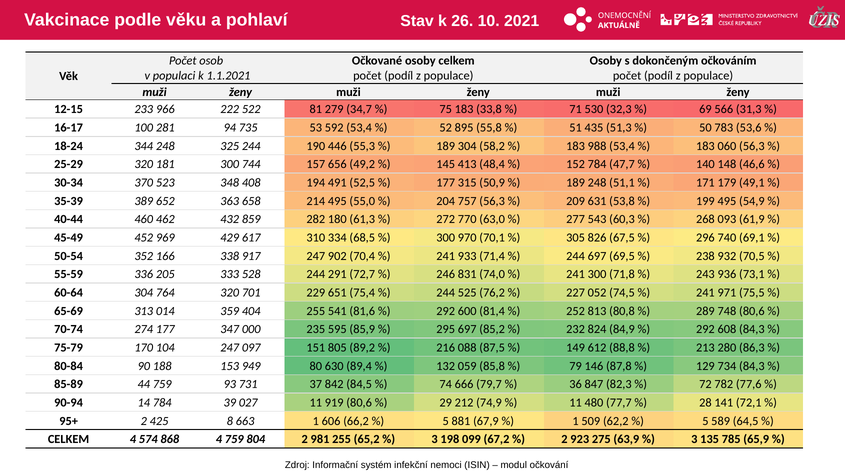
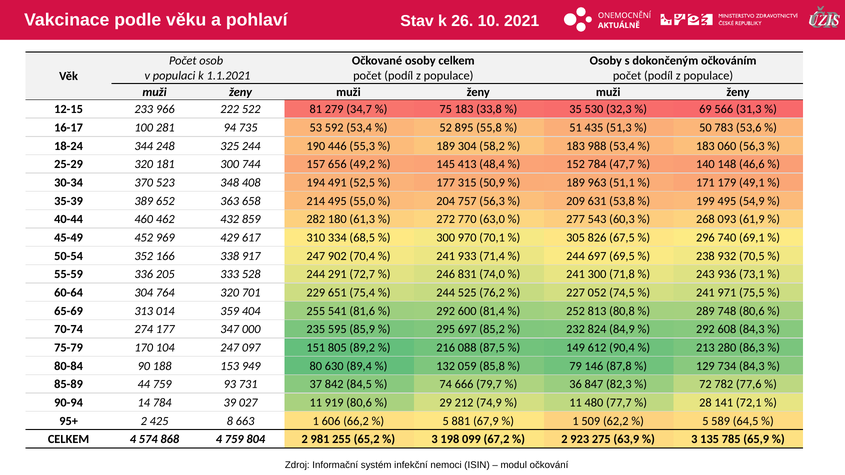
71: 71 -> 35 (576, 109)
189 248: 248 -> 963 (597, 183)
88,8: 88,8 -> 90,4 (622, 348)
